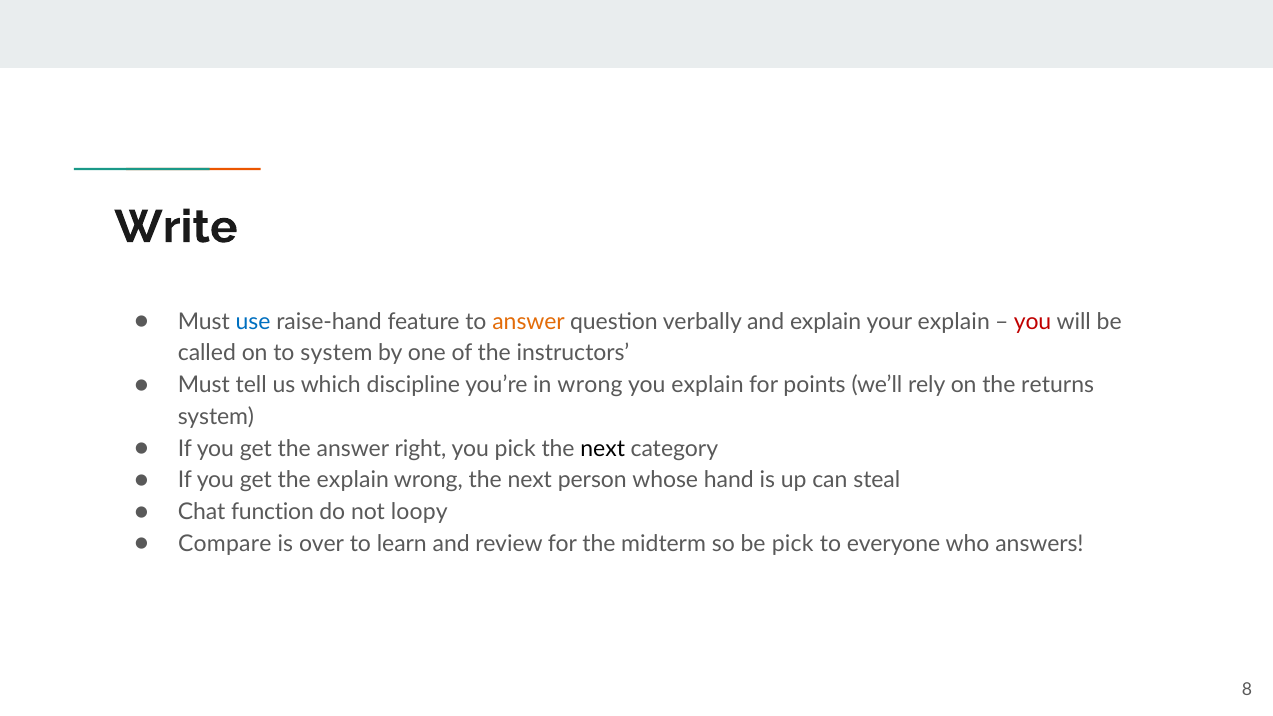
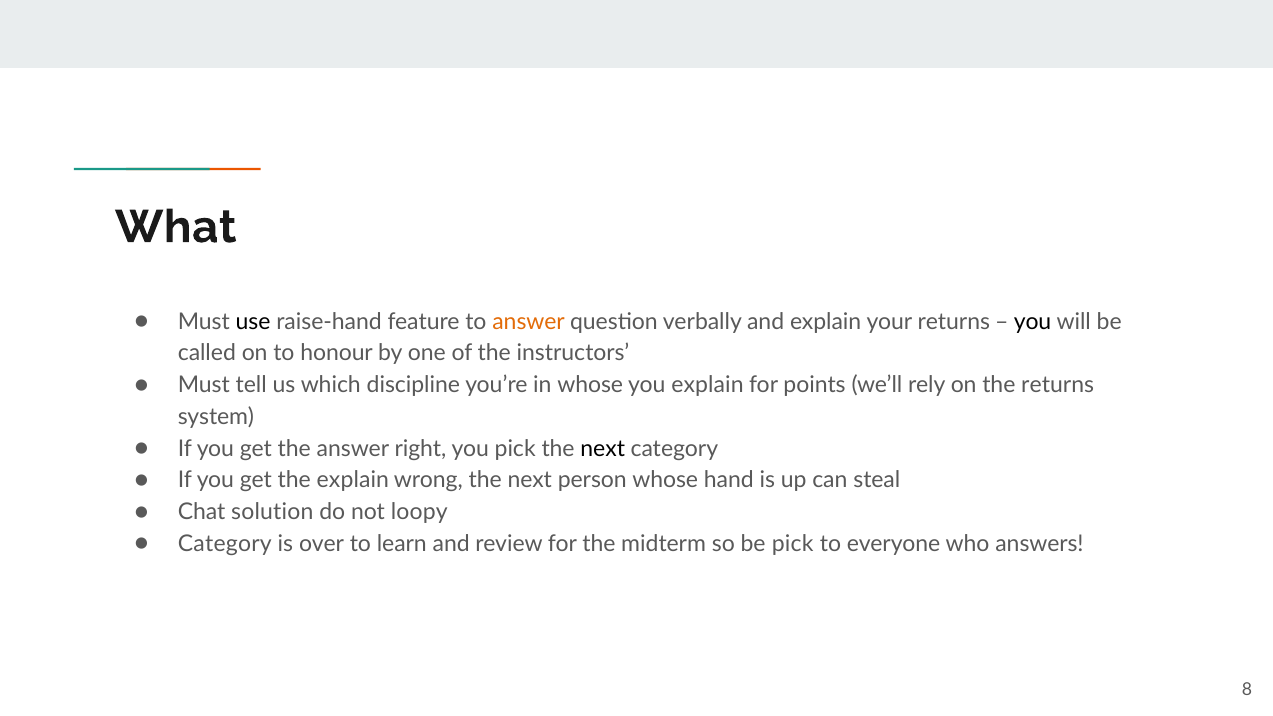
Write: Write -> What (176, 227)
use colour: blue -> black (253, 322)
your explain: explain -> returns (954, 322)
you colour: red -> black (1033, 322)
to system: system -> honour (337, 353)
in wrong: wrong -> whose (590, 385)
function: function -> solution (272, 512)
Compare: Compare -> Category (225, 544)
